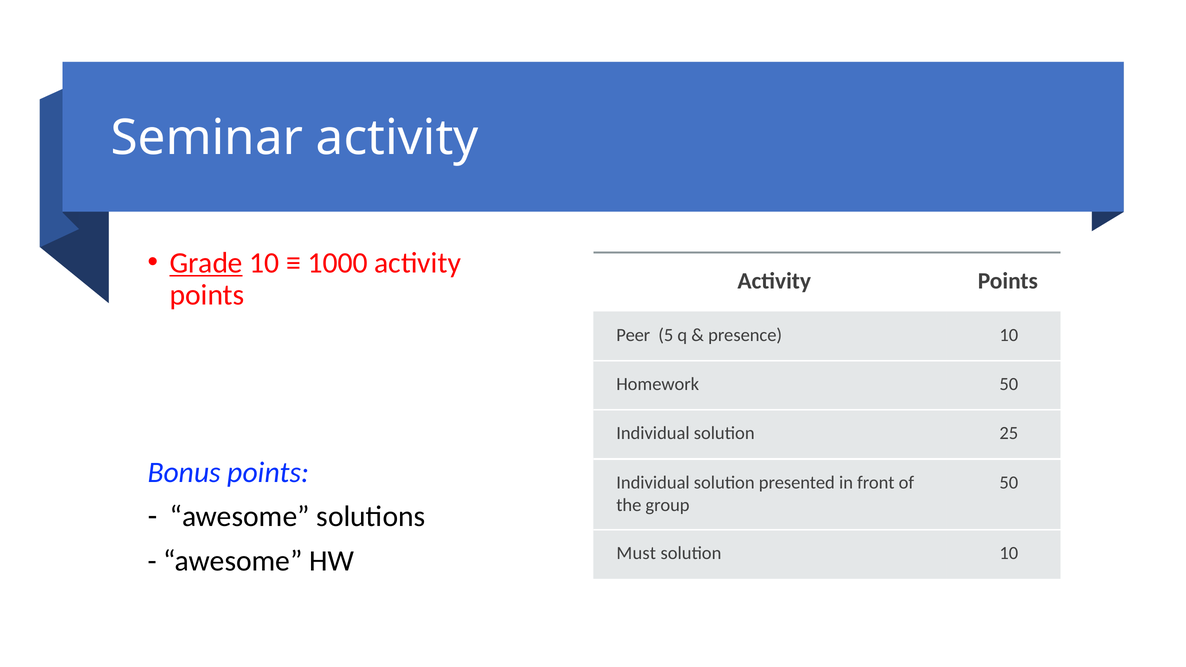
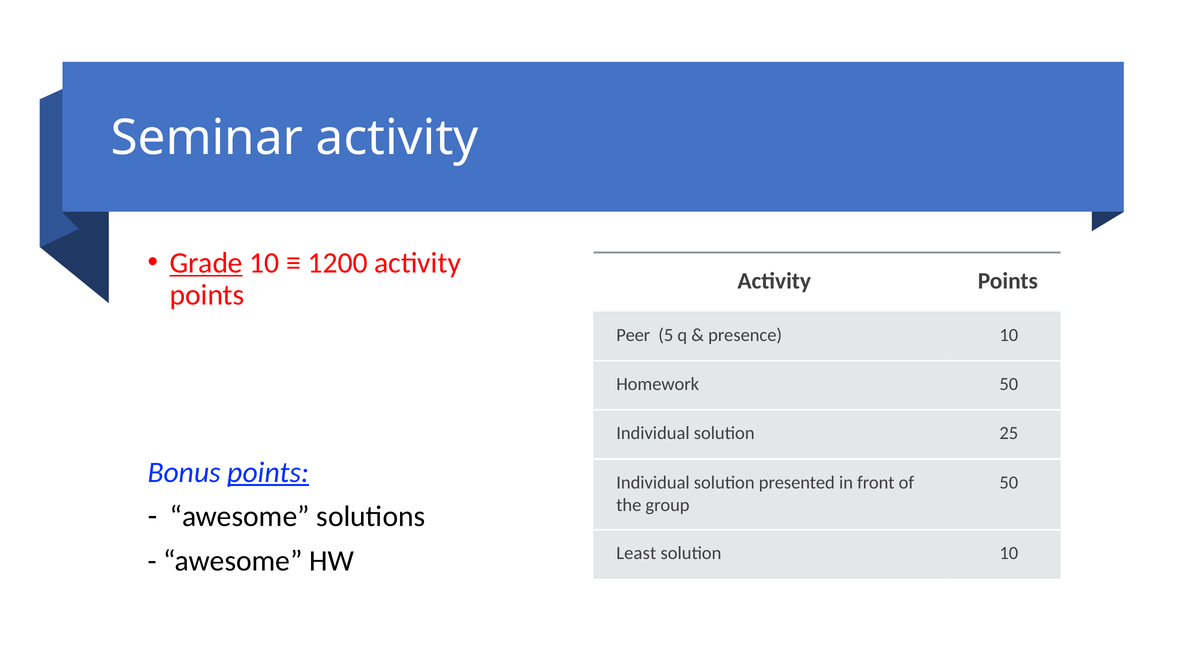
1000: 1000 -> 1200 (338, 263)
points underline: none -> present (268, 472)
Must: Must -> Least (636, 553)
